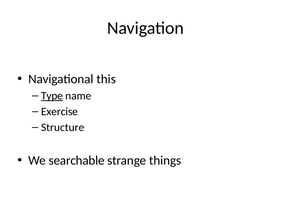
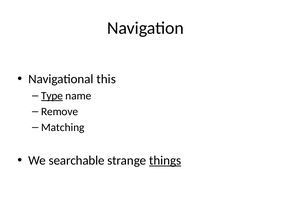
Exercise: Exercise -> Remove (60, 112)
Structure: Structure -> Matching (63, 128)
things underline: none -> present (165, 161)
